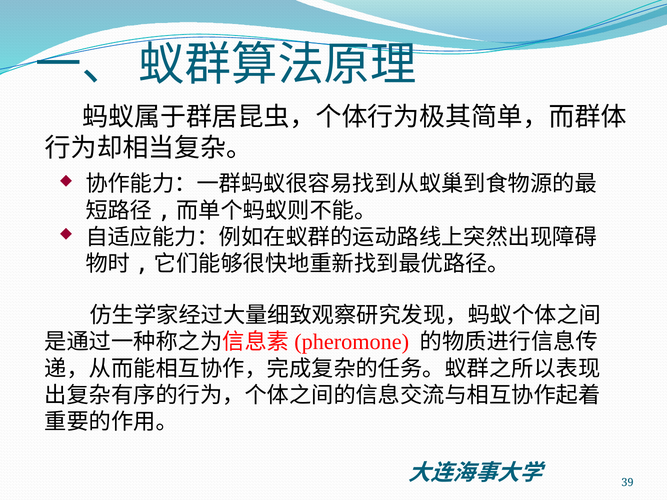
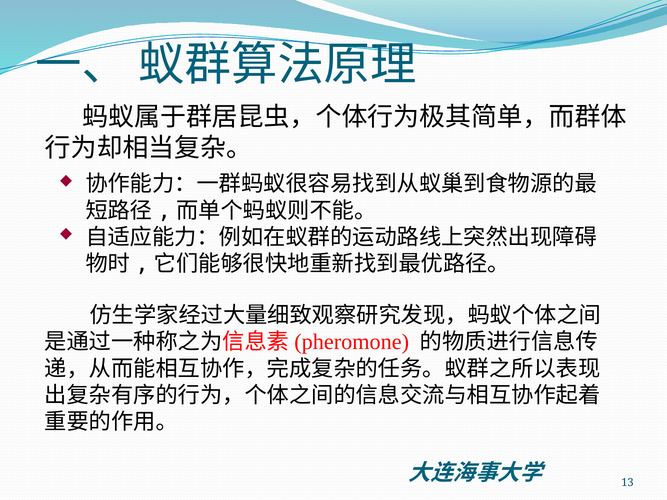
39: 39 -> 13 (627, 483)
